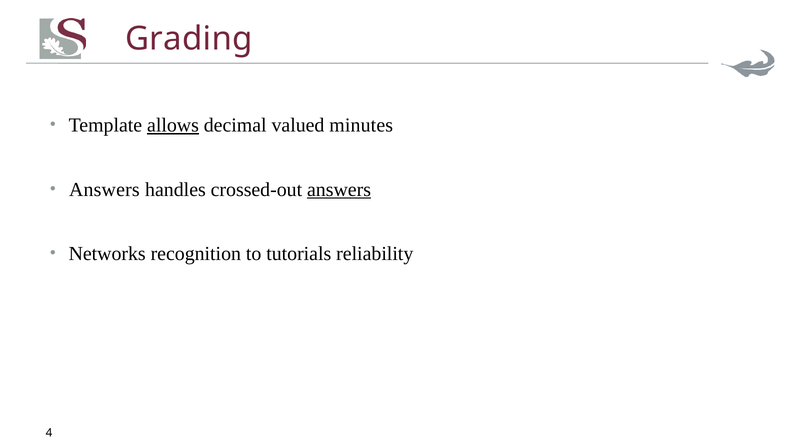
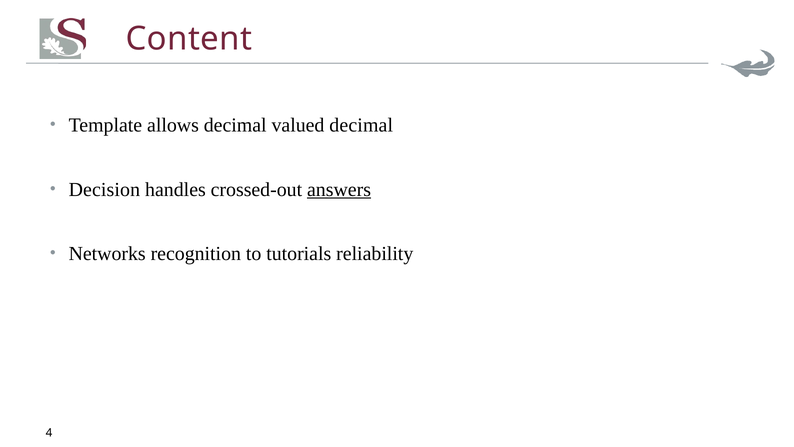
Grading: Grading -> Content (189, 39)
allows underline: present -> none (173, 125)
valued minutes: minutes -> decimal (361, 125)
Answers: Answers -> Decision (104, 189)
